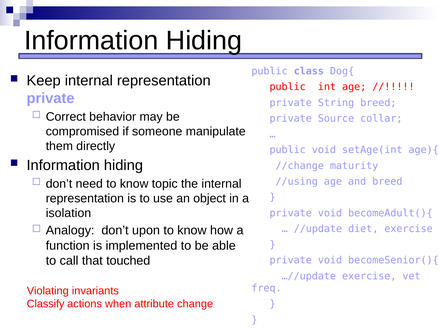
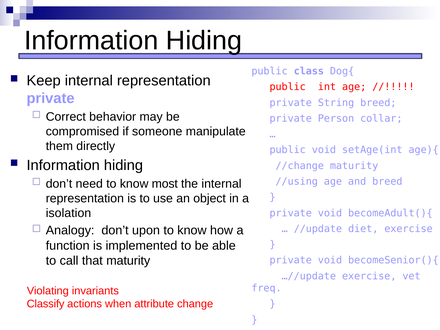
Source: Source -> Person (336, 118)
topic: topic -> most (165, 184)
that touched: touched -> maturity (128, 261)
